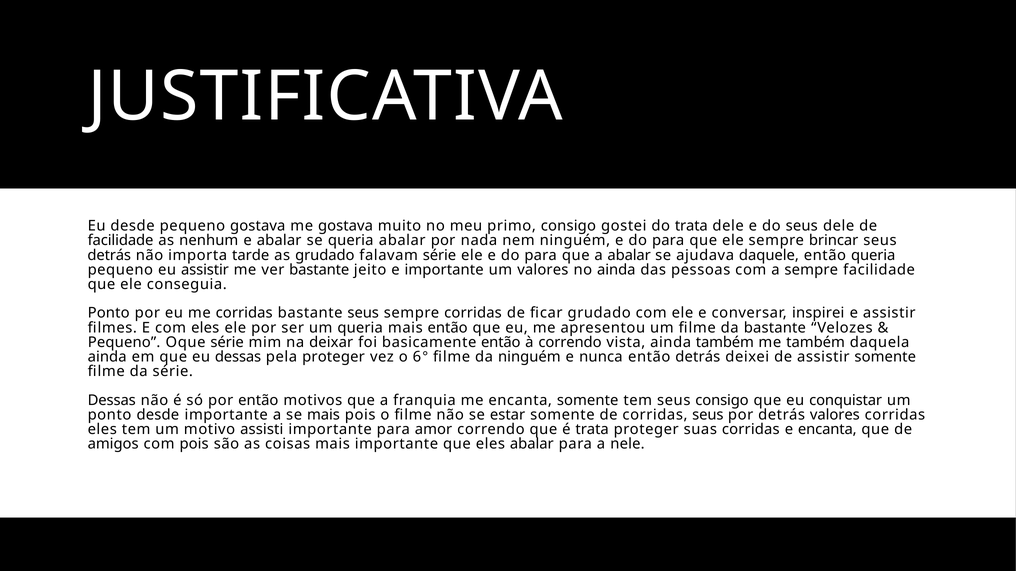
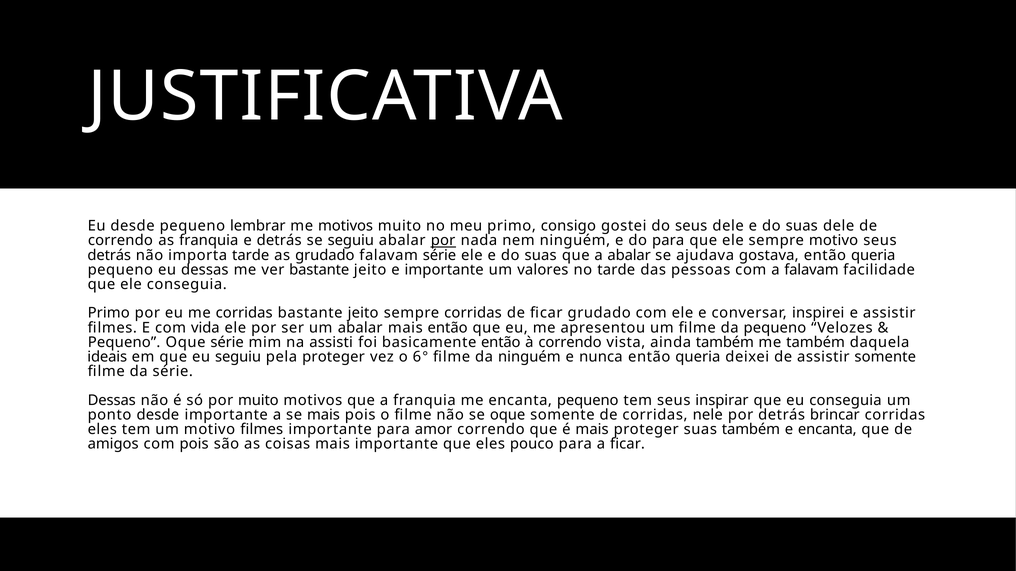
pequeno gostava: gostava -> lembrar (258, 226)
me gostava: gostava -> motivos (346, 226)
do trata: trata -> seus (691, 226)
dele e do seus: seus -> suas (802, 226)
facilidade: facilidade -> correndo (120, 241)
as nenhum: nenhum -> franquia (209, 241)
e abalar: abalar -> detrás (279, 241)
se queria: queria -> seguiu (351, 241)
por underline: none -> present (443, 241)
sempre brincar: brincar -> motivo (834, 241)
ele e do para: para -> suas (541, 255)
daquele: daquele -> gostava (769, 255)
eu assistir: assistir -> dessas (205, 270)
no ainda: ainda -> tarde (616, 270)
a sempre: sempre -> falavam (811, 270)
Ponto: Ponto -> Primo (109, 313)
seus: seus -> jeito (363, 313)
com eles: eles -> vida (205, 328)
um queria: queria -> abalar (360, 328)
da bastante: bastante -> pequeno (775, 328)
deixar: deixar -> assisti (331, 343)
ainda: ainda -> ideais (107, 357)
eu dessas: dessas -> seguiu (238, 357)
detrás: detrás -> queria (698, 357)
por então: então -> muito (258, 401)
encanta somente: somente -> pequeno (588, 401)
seus consigo: consigo -> inspirar (722, 401)
eu conquistar: conquistar -> conseguia (845, 401)
se estar: estar -> oque (508, 415)
corridas seus: seus -> nele (708, 415)
detrás valores: valores -> brincar (835, 415)
motivo assisti: assisti -> filmes (262, 430)
é trata: trata -> mais (592, 430)
suas corridas: corridas -> também (751, 430)
eles abalar: abalar -> pouco (532, 444)
a nele: nele -> ficar (628, 444)
